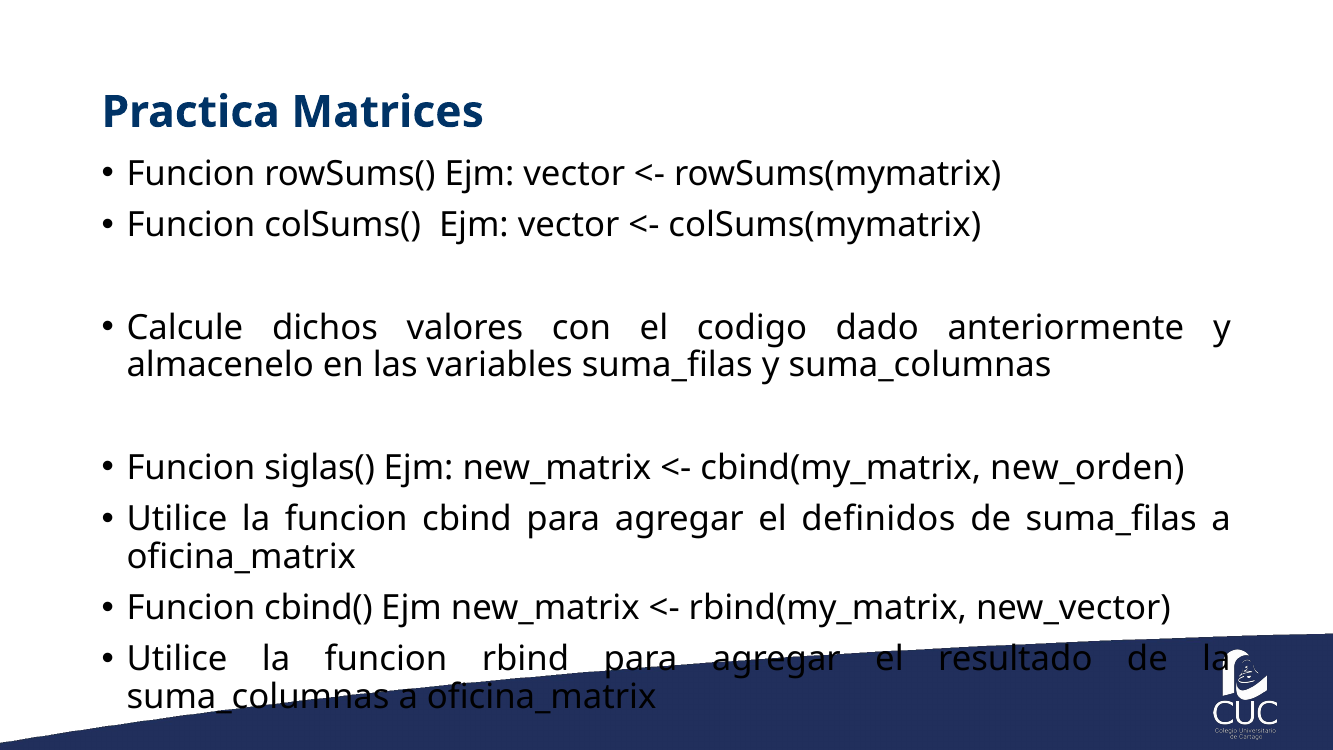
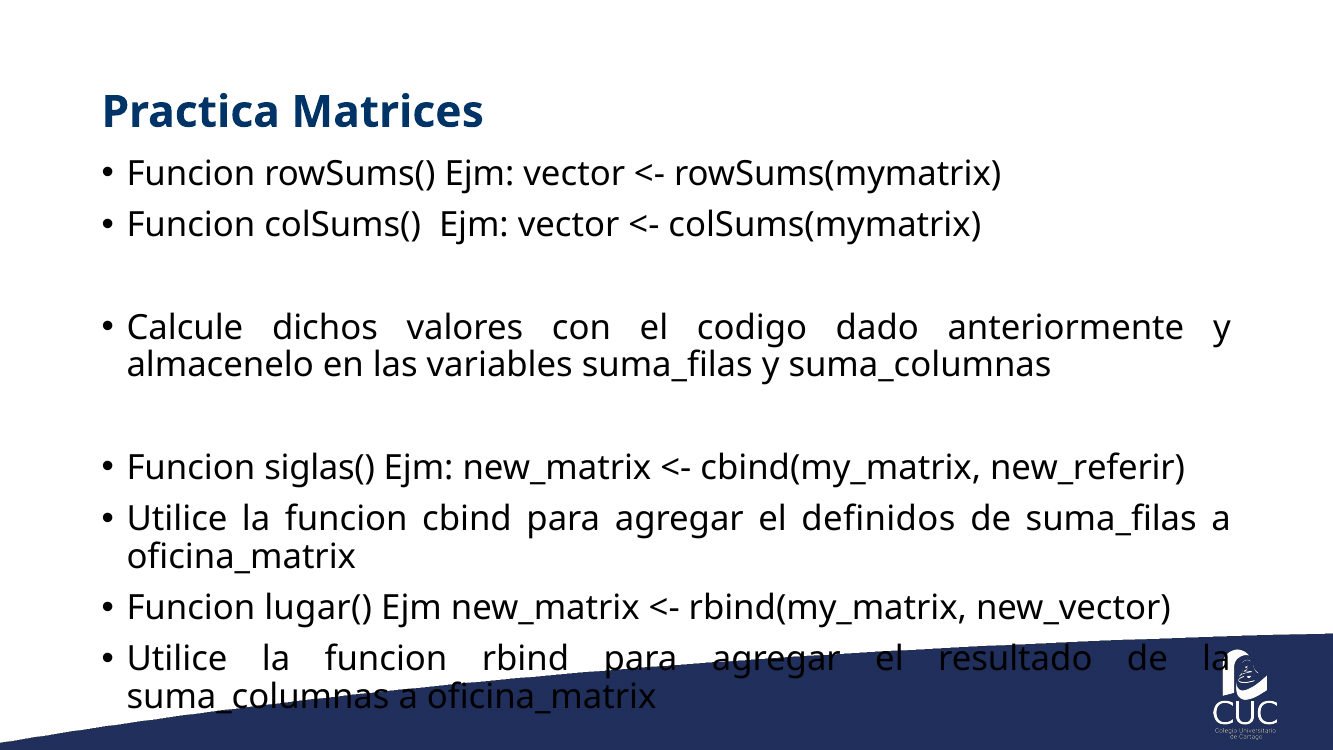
new_orden: new_orden -> new_referir (1088, 468)
cbind(: cbind( -> lugar( (318, 608)
